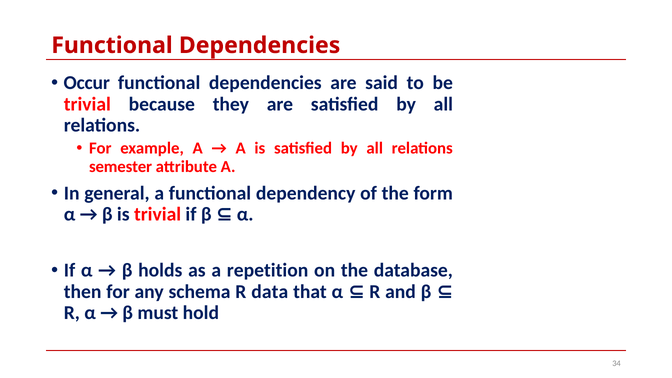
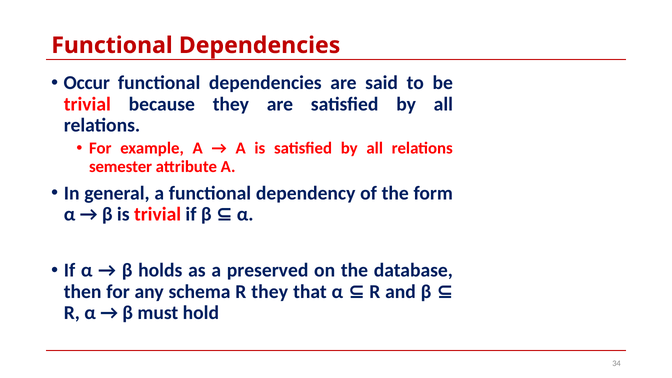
repetition: repetition -> preserved (268, 271)
R data: data -> they (270, 292)
